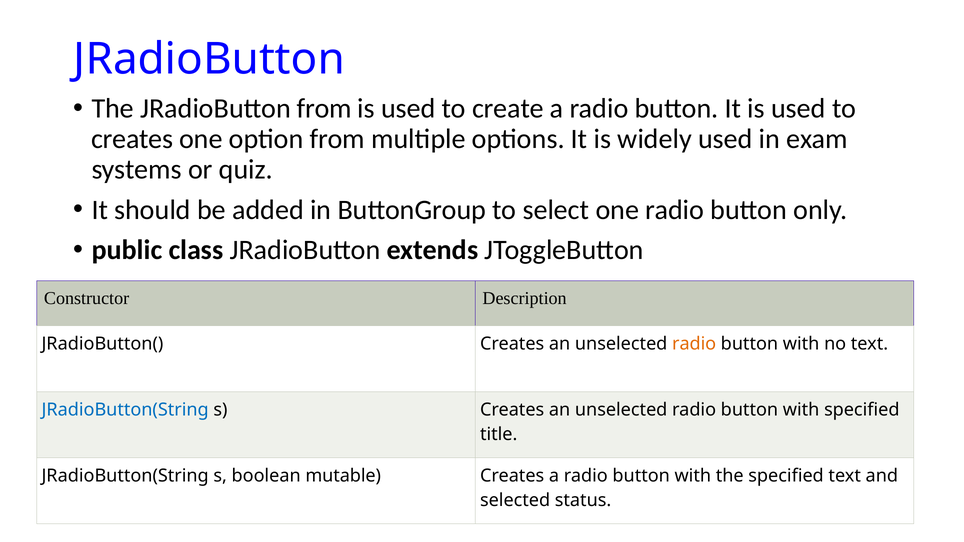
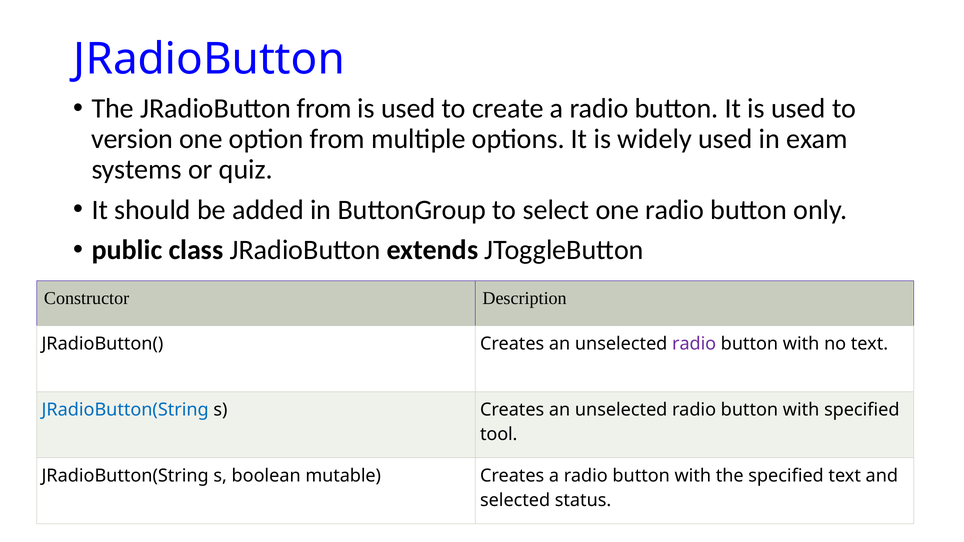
creates: creates -> version (132, 139)
radio colour: orange -> purple (694, 344)
title: title -> tool (499, 435)
